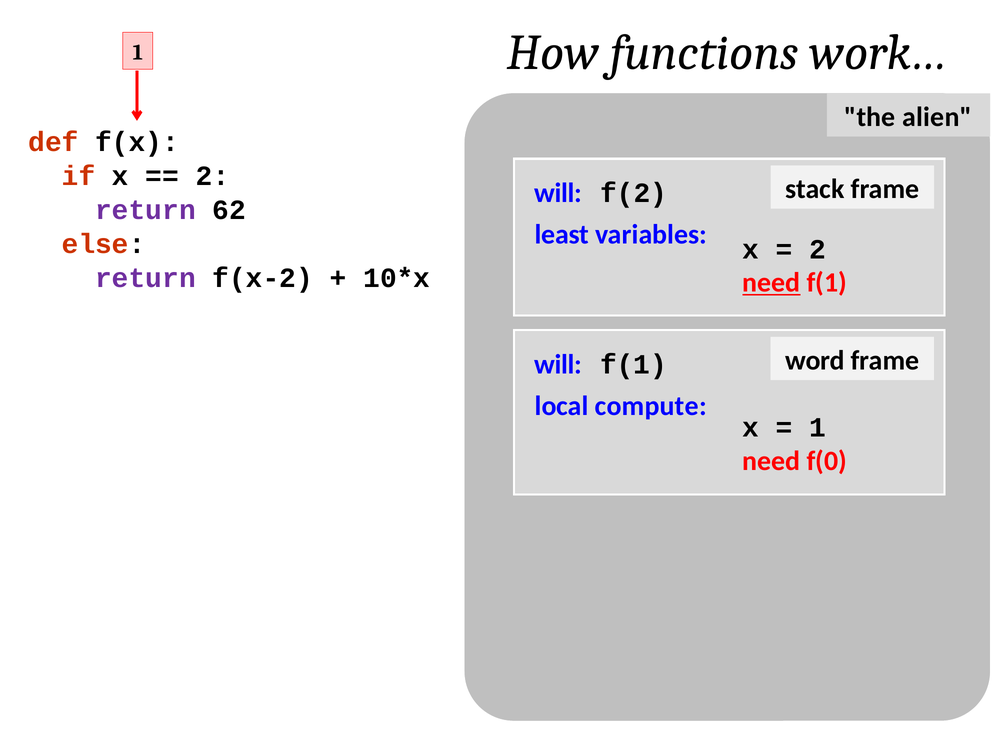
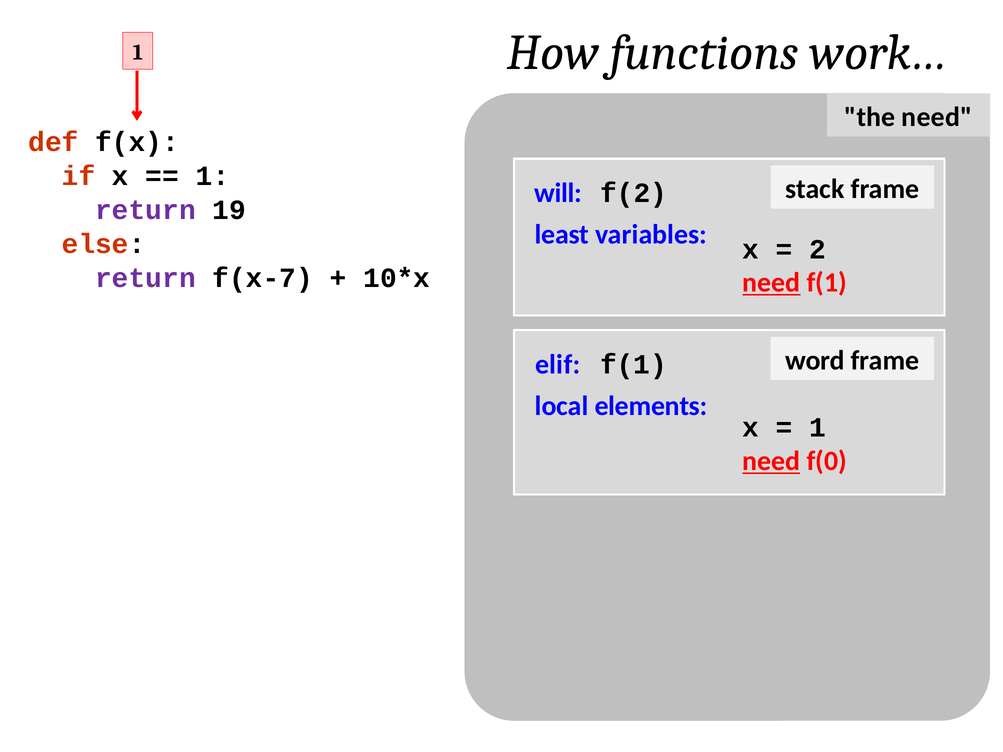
the alien: alien -> need (937, 117)
2: 2 -> 1 (213, 176)
62: 62 -> 19 (229, 210)
f(x-2: f(x-2 -> f(x-7 (263, 278)
will: will -> elif (558, 364)
compute: compute -> elements (651, 406)
need underline: none -> present (771, 461)
